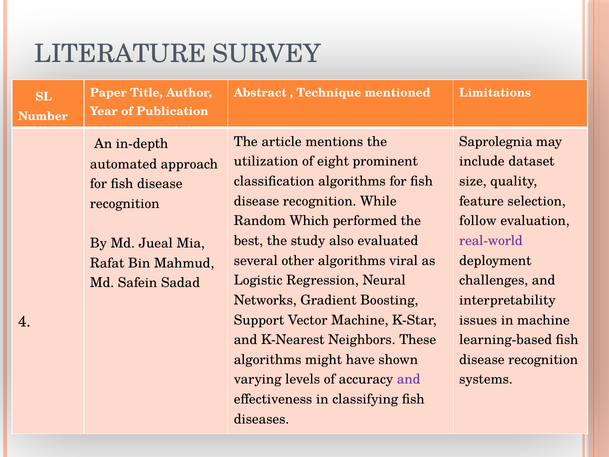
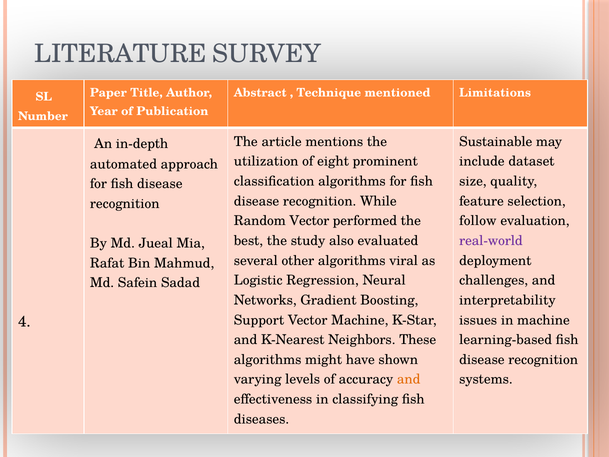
Saprolegnia: Saprolegnia -> Sustainable (496, 142)
Random Which: Which -> Vector (309, 221)
and colour: purple -> orange (409, 379)
